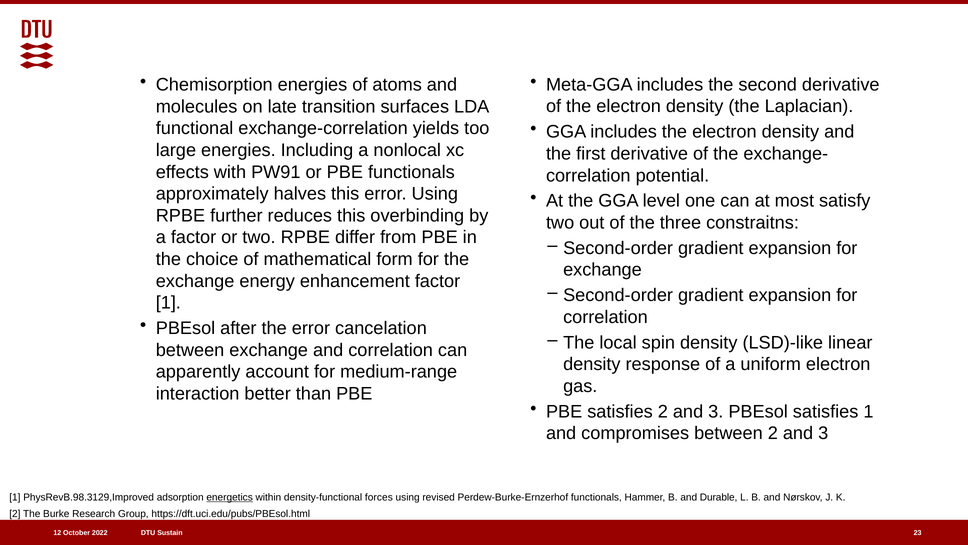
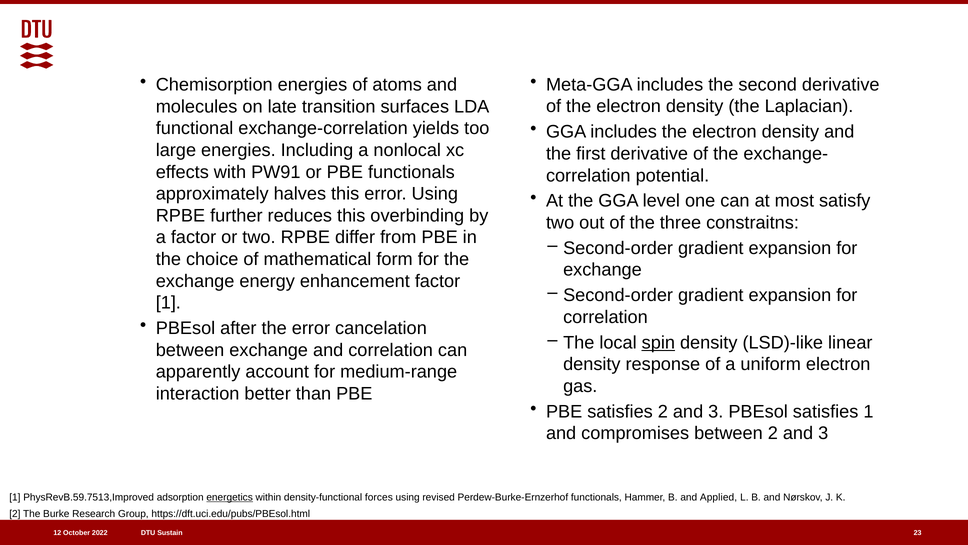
spin underline: none -> present (658, 342)
PhysRevB.98.3129,Improved: PhysRevB.98.3129,Improved -> PhysRevB.59.7513,Improved (89, 497)
Durable: Durable -> Applied (719, 497)
